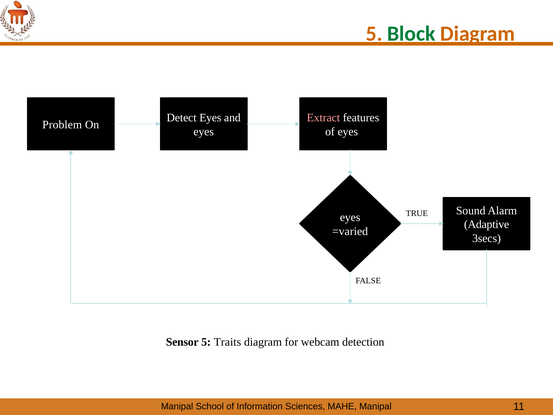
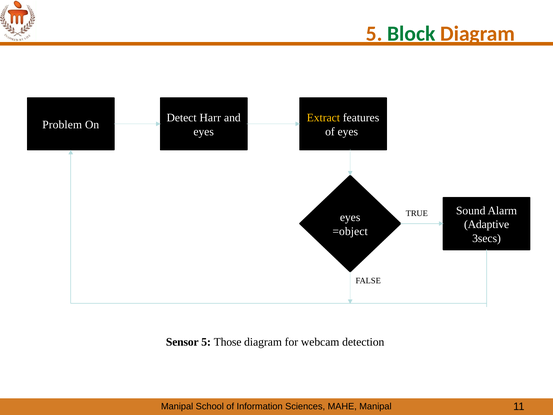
Detect Eyes: Eyes -> Harr (210, 118)
Extract colour: pink -> yellow (323, 118)
=varied: =varied -> =object (350, 231)
Traits: Traits -> Those (228, 342)
